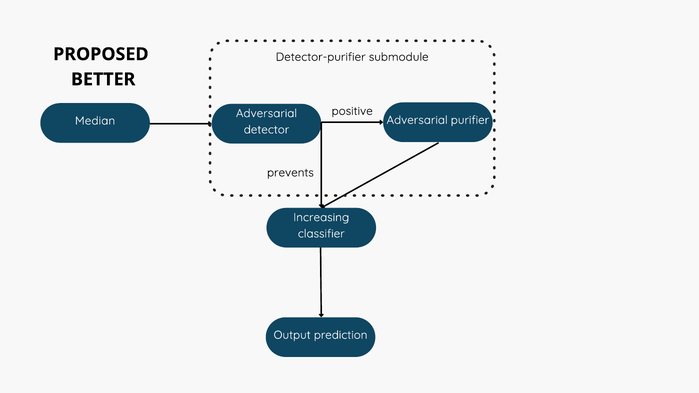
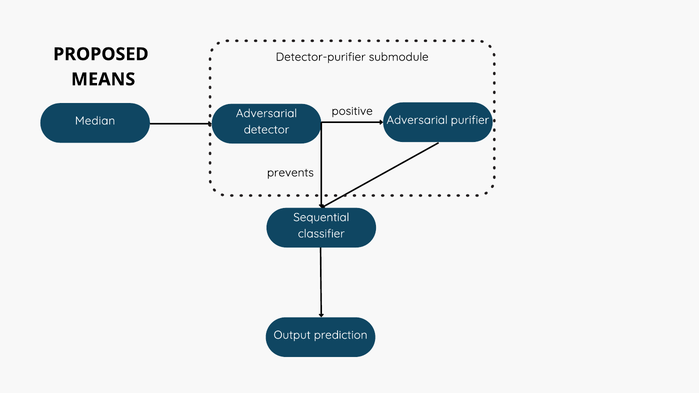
BETTER: BETTER -> MEANS (103, 79)
Increasing: Increasing -> Sequential (321, 217)
